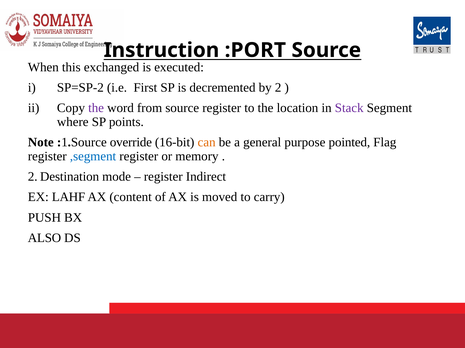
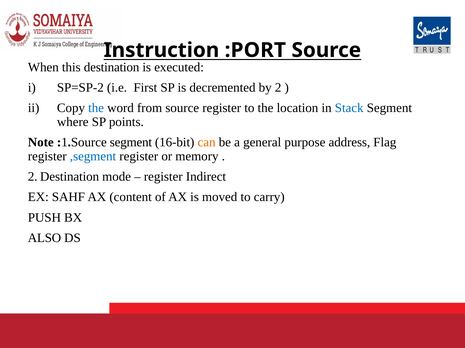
this exchanged: exchanged -> destination (112, 67)
the colour: purple -> blue (96, 108)
Stack colour: purple -> blue (349, 108)
:1.Source override: override -> segment (131, 143)
pointed: pointed -> address (349, 143)
LAHF: LAHF -> SAHF (68, 197)
